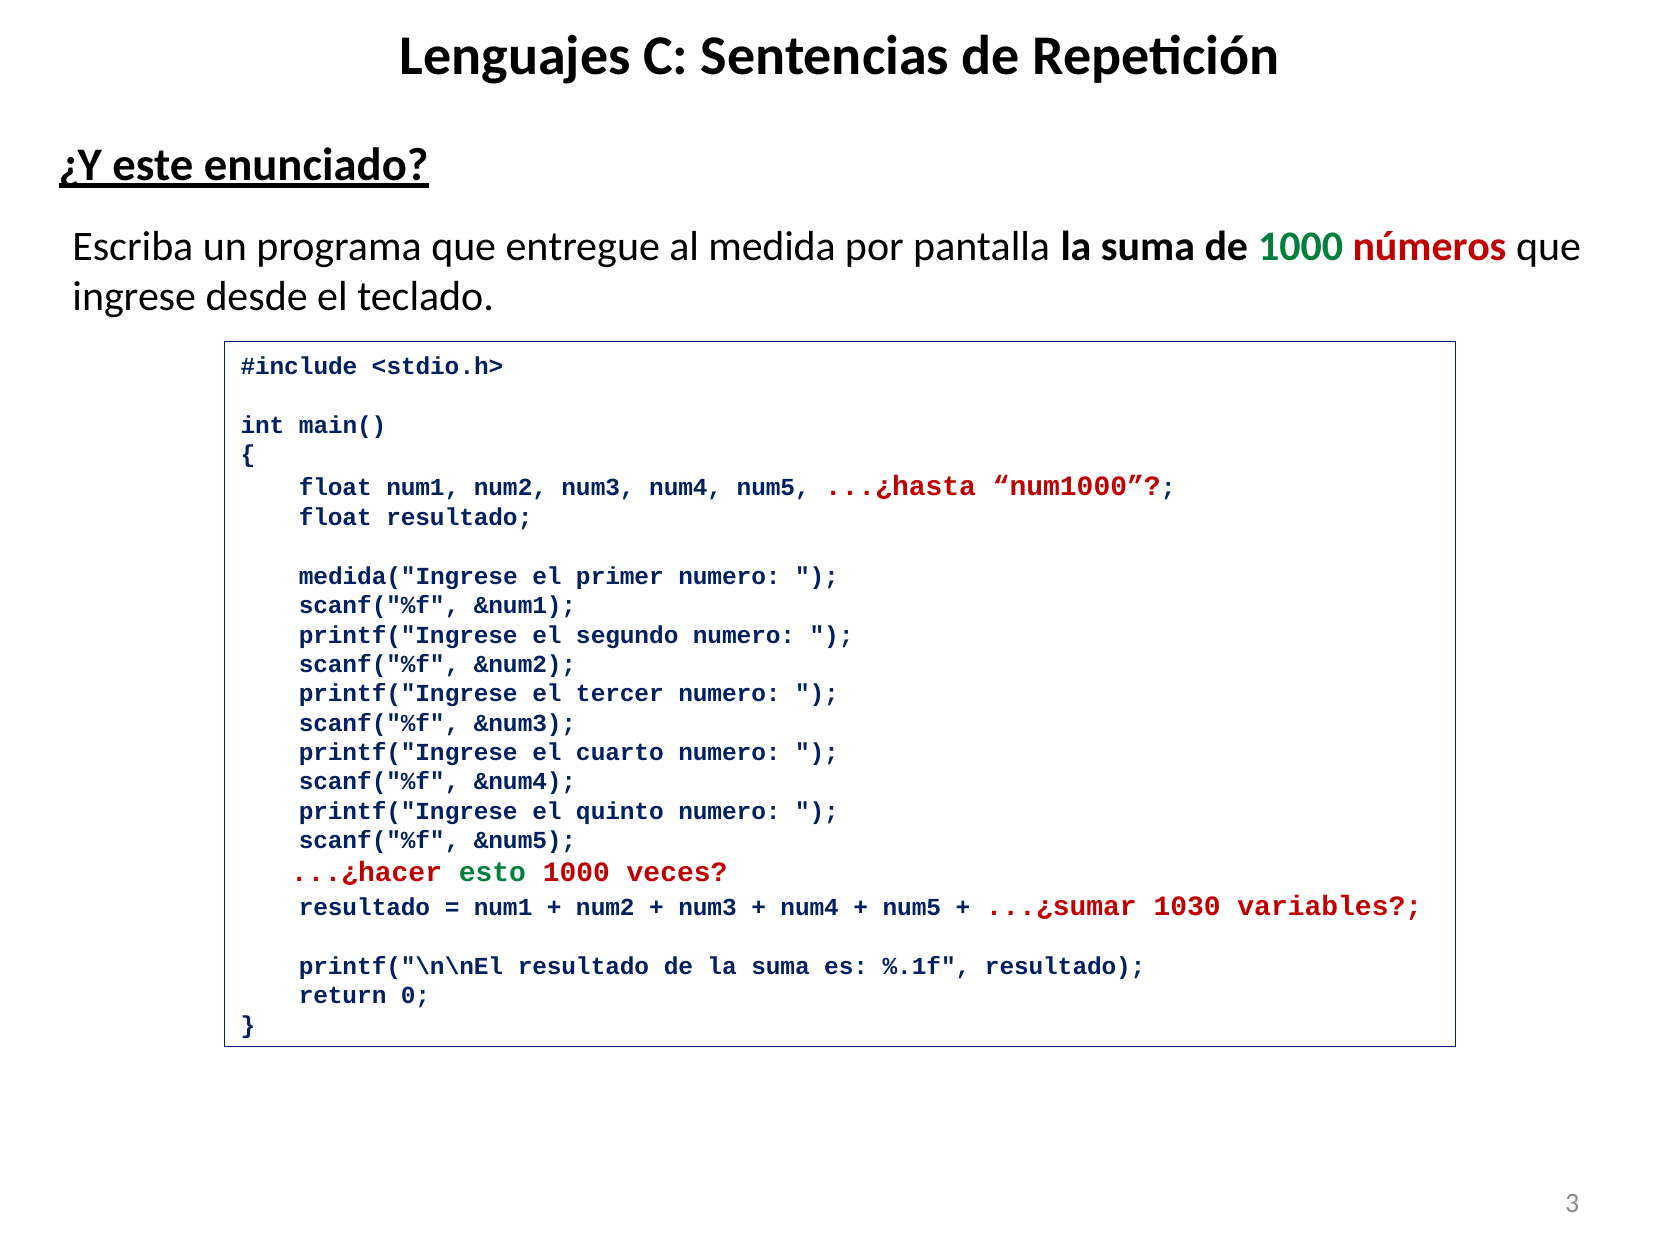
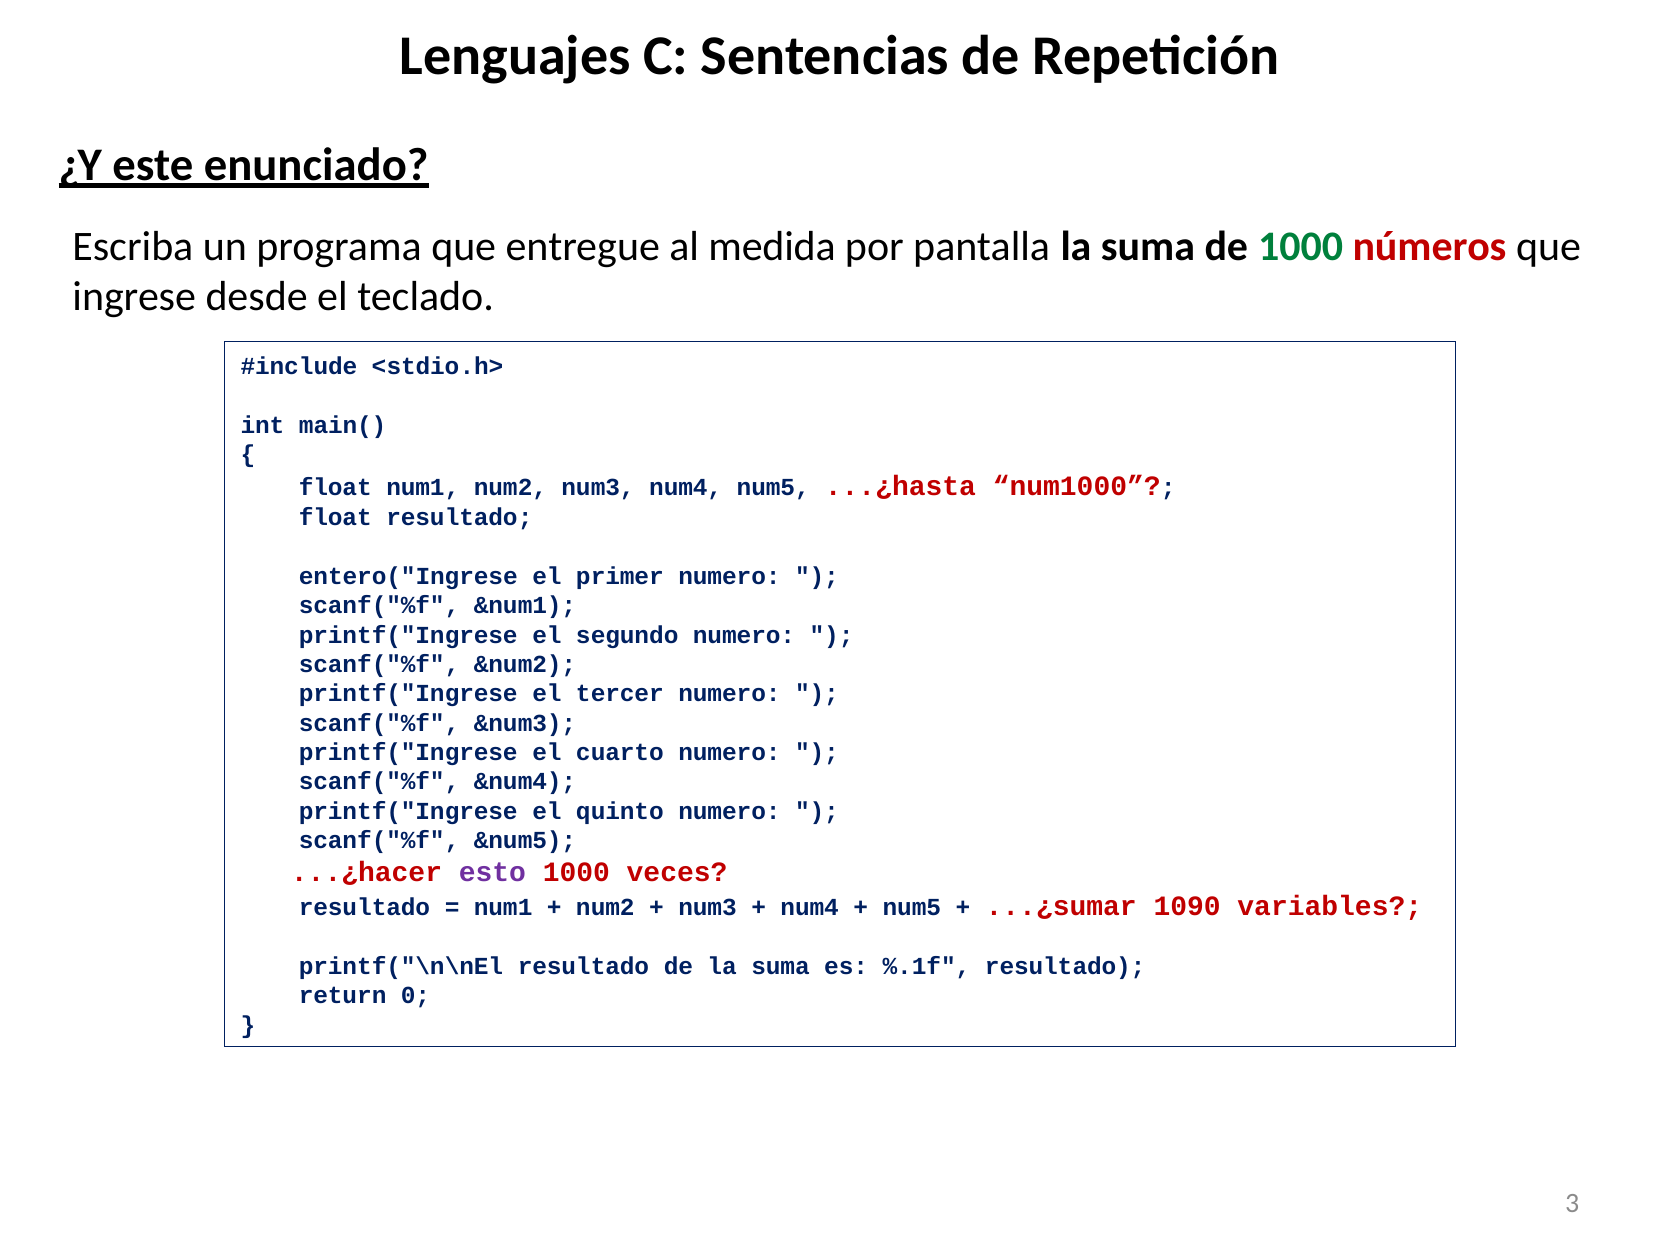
medida("Ingrese: medida("Ingrese -> entero("Ingrese (408, 576)
esto colour: green -> purple (492, 872)
1030: 1030 -> 1090 (1187, 906)
